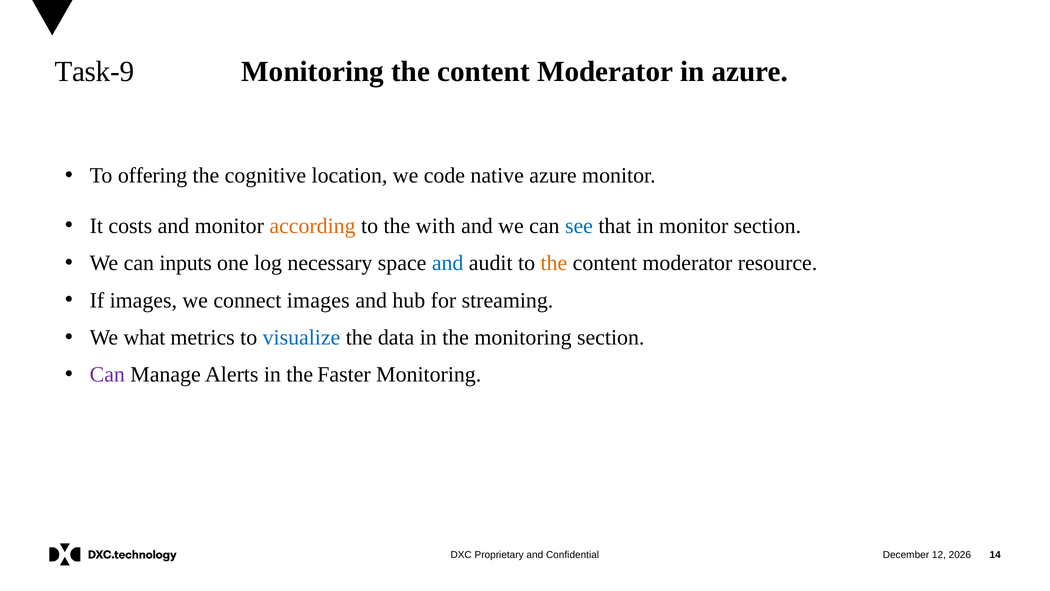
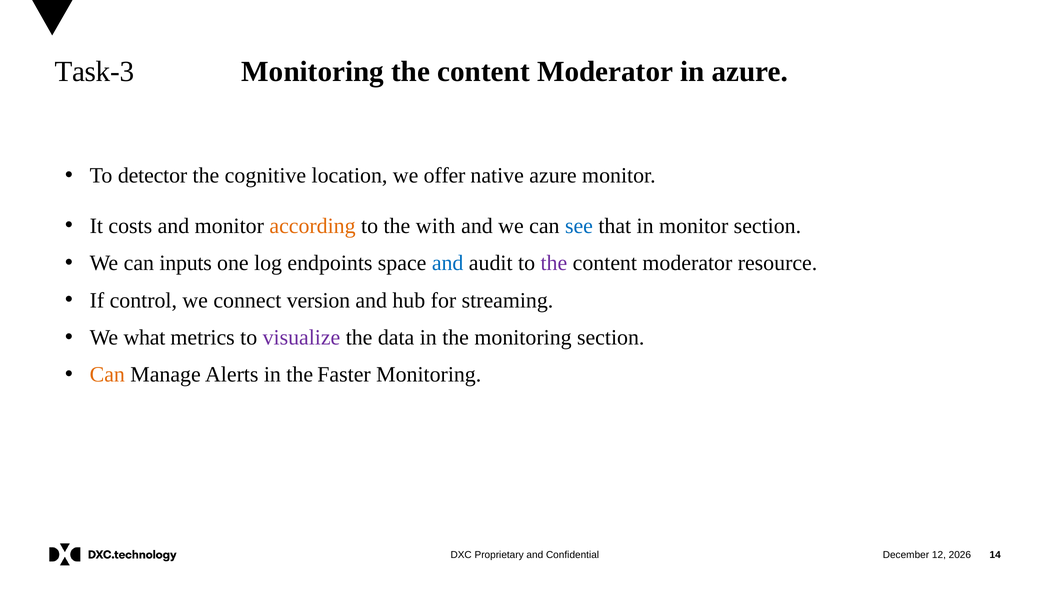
Task-9: Task-9 -> Task-3 (95, 71)
offering: offering -> detector (153, 175)
code: code -> offer (445, 175)
necessary: necessary -> endpoints (330, 263)
the colour: orange -> purple (554, 263)
If images: images -> control (143, 300)
connect images: images -> version (318, 300)
visualize colour: blue -> purple (301, 337)
Can colour: purple -> orange (107, 374)
